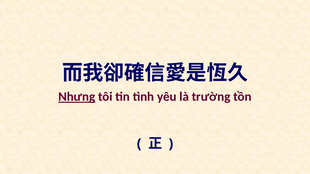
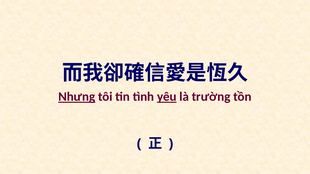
yêu underline: none -> present (167, 97)
